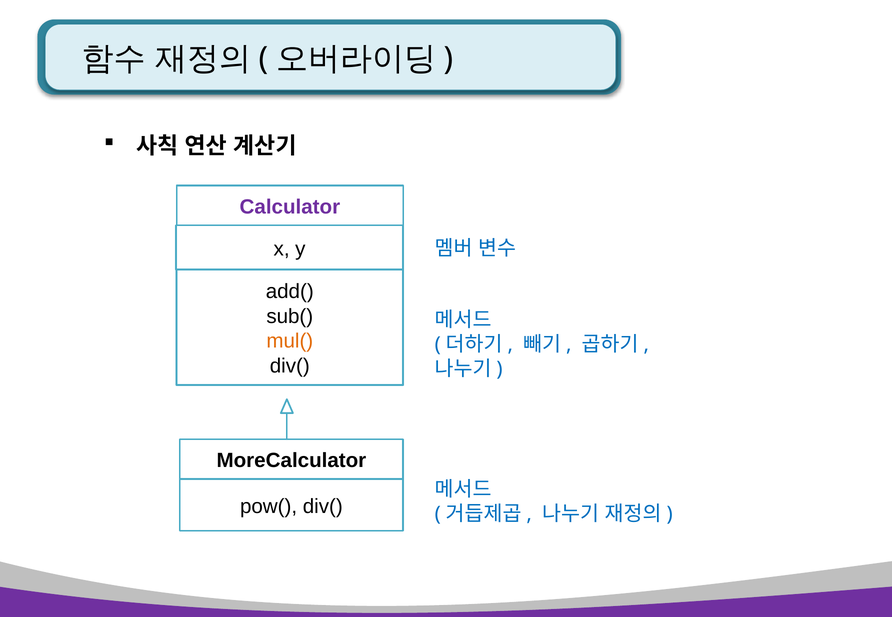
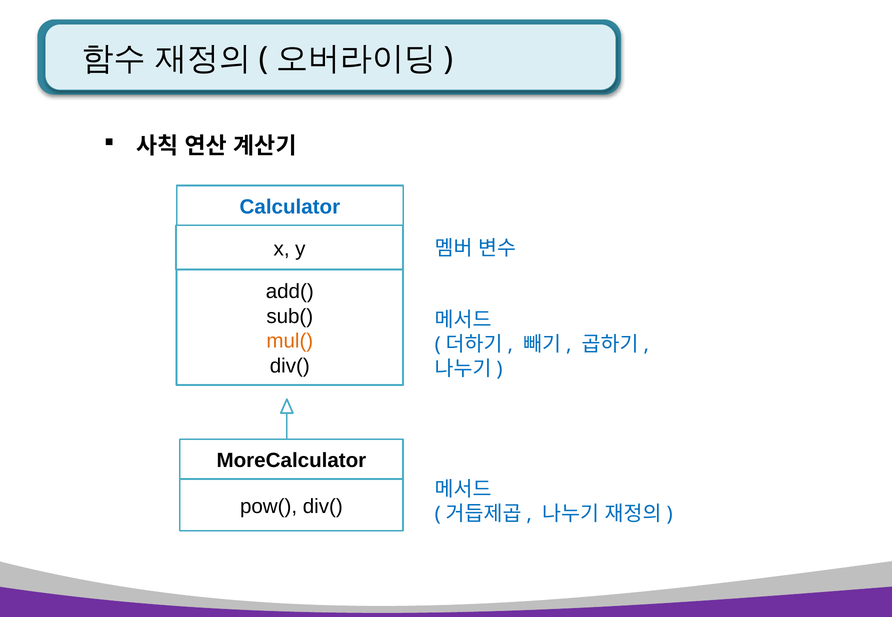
Calculator colour: purple -> blue (290, 207)
